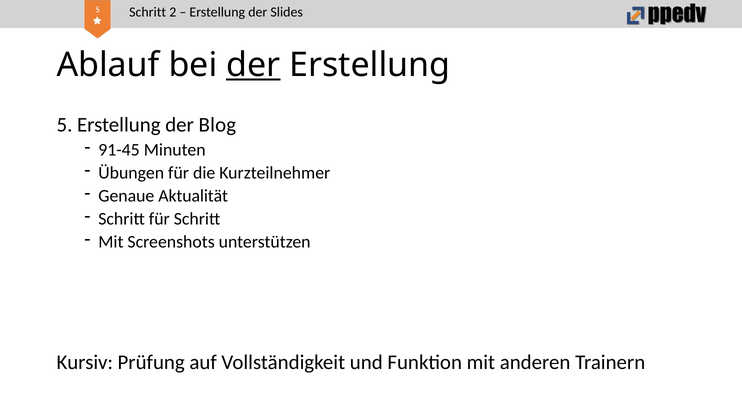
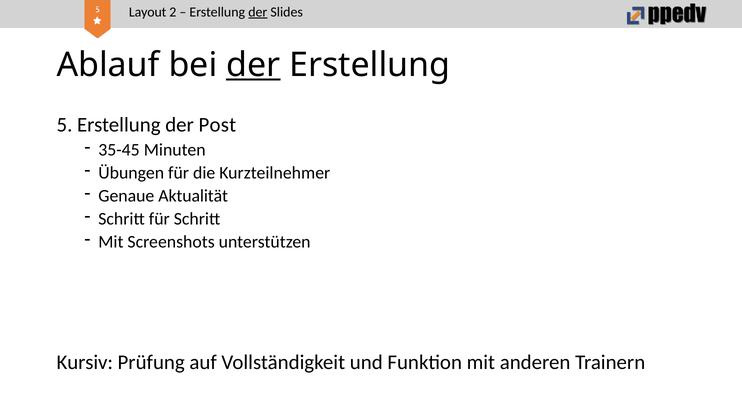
Schritt: Schritt -> Layout (148, 12)
der underline: none -> present (258, 12)
Blog: Blog -> Post (217, 125)
91-45: 91-45 -> 35-45 (119, 150)
